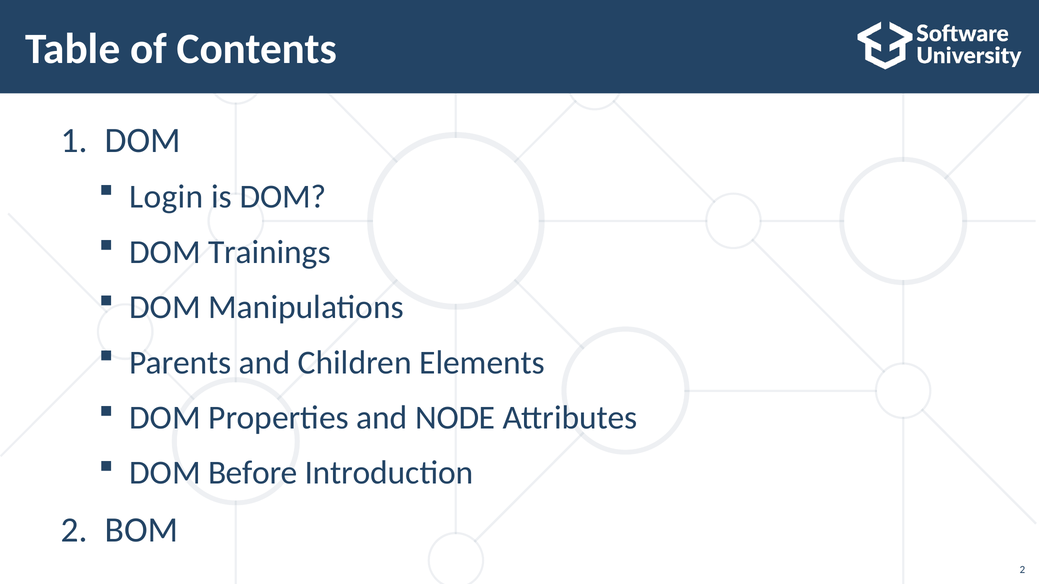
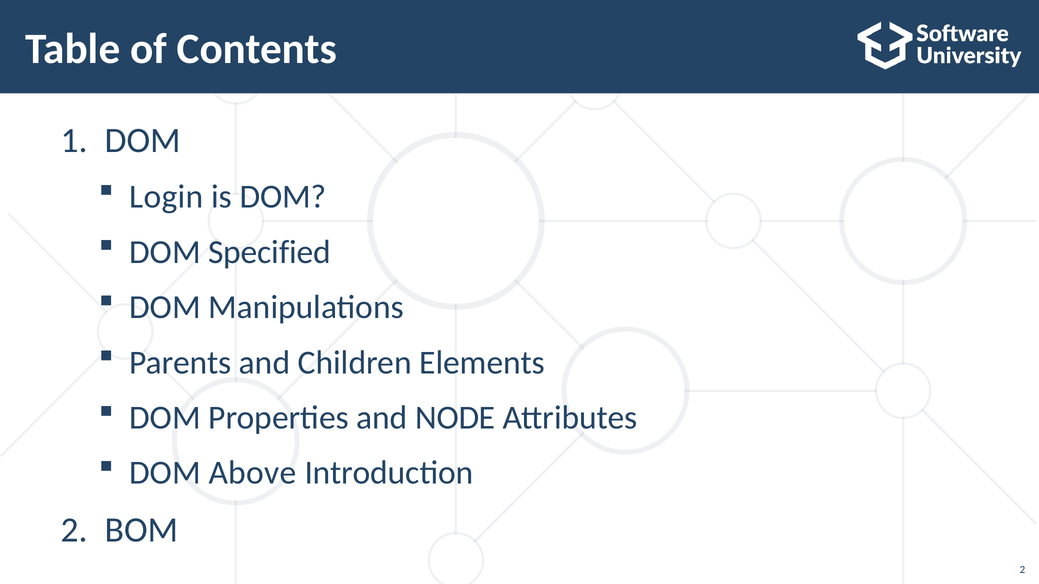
Trainings: Trainings -> Specified (270, 252)
Before: Before -> Above (252, 473)
